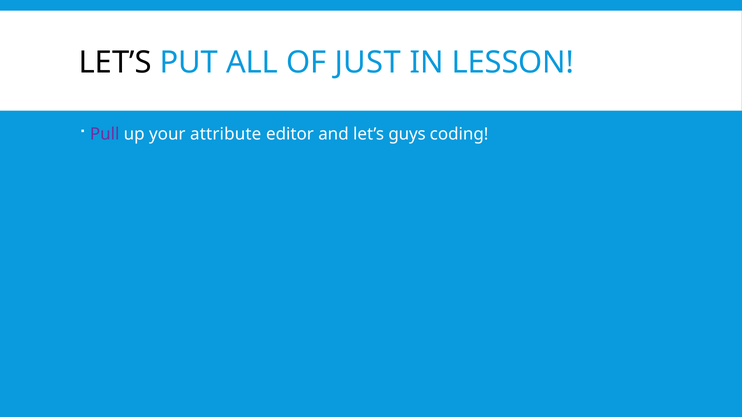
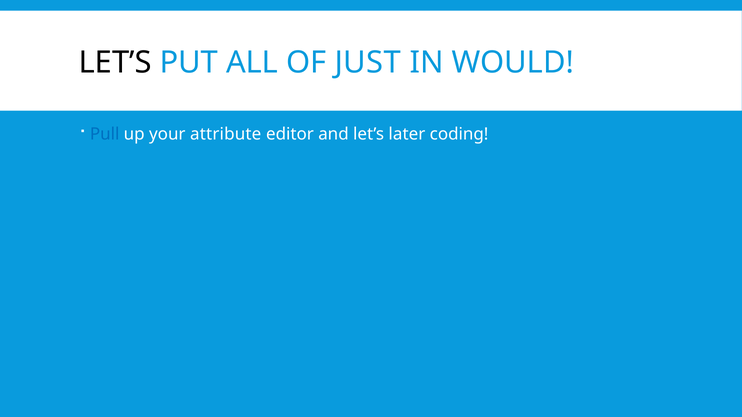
LESSON: LESSON -> WOULD (513, 62)
Pull colour: purple -> blue (105, 134)
guys: guys -> later (407, 134)
